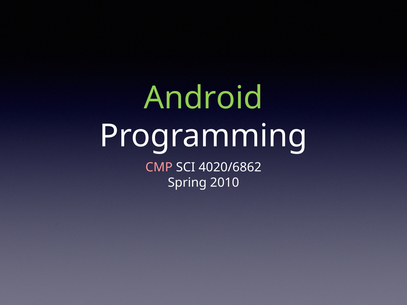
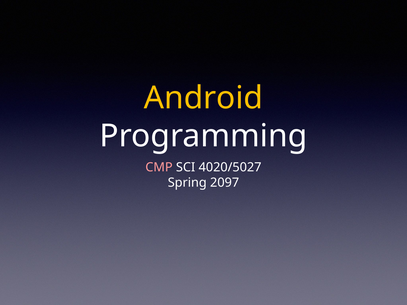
Android colour: light green -> yellow (204, 98)
4020/6862: 4020/6862 -> 4020/5027 (230, 168)
2010: 2010 -> 2097 (225, 183)
